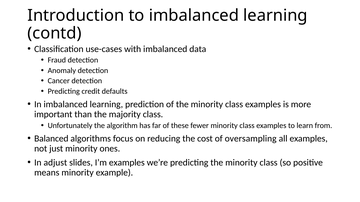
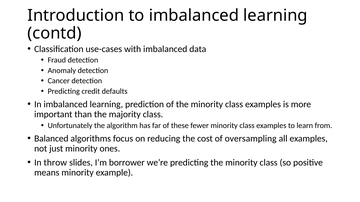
adjust: adjust -> throw (55, 163)
I’m examples: examples -> borrower (127, 163)
